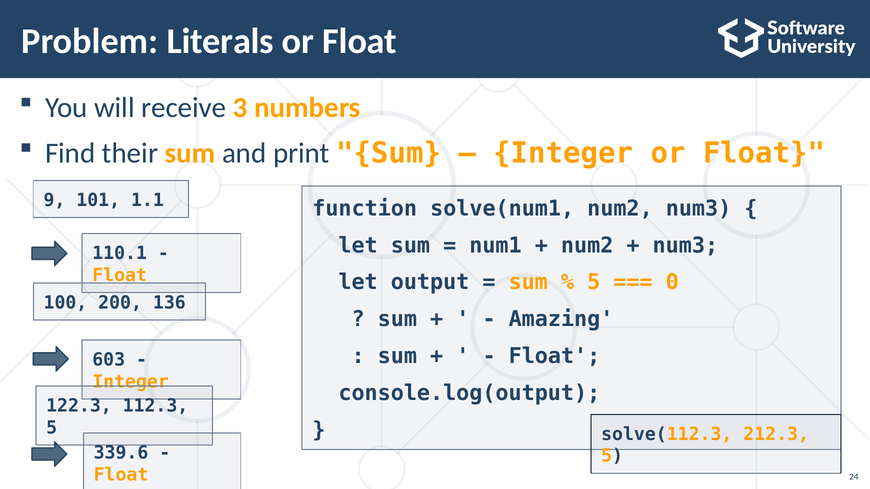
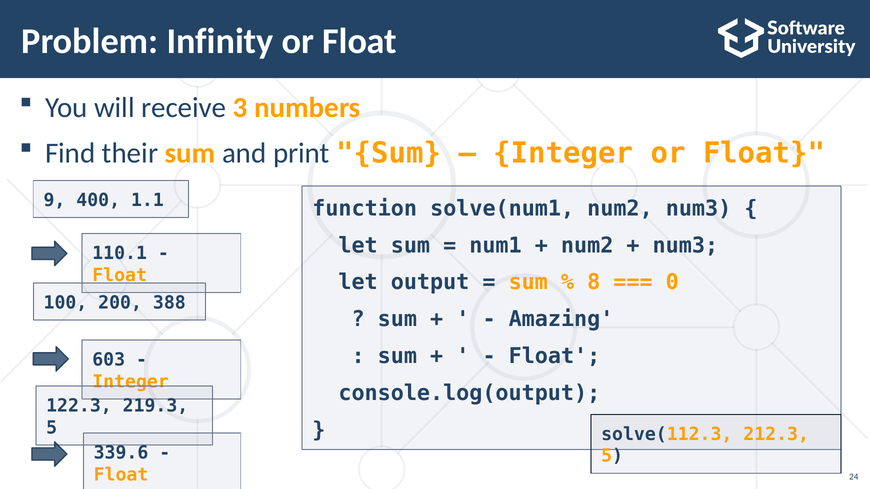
Literals: Literals -> Infinity (220, 41)
101: 101 -> 400 (98, 200)
5: 5 -> 8 (594, 283)
136: 136 -> 388 (169, 303)
112.3: 112.3 -> 219.3 (155, 406)
